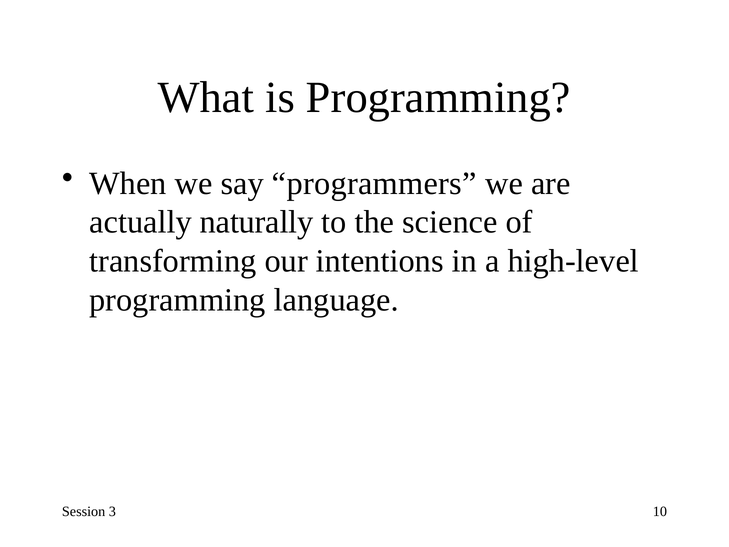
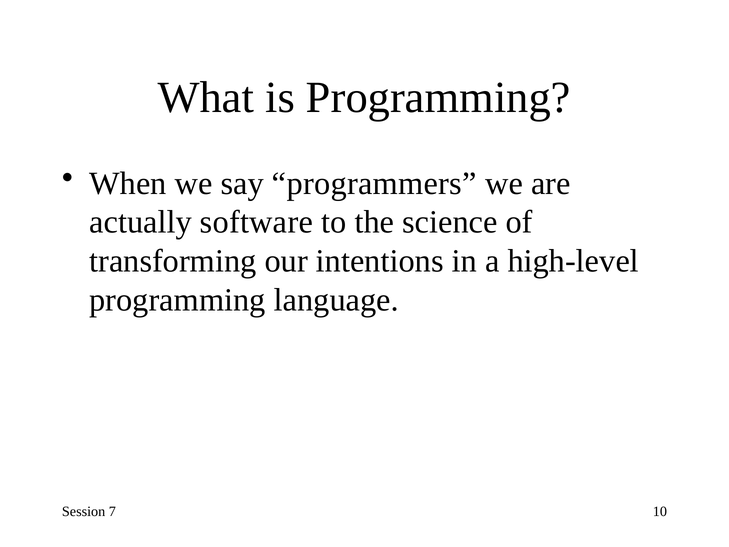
naturally: naturally -> software (256, 222)
3: 3 -> 7 (112, 511)
